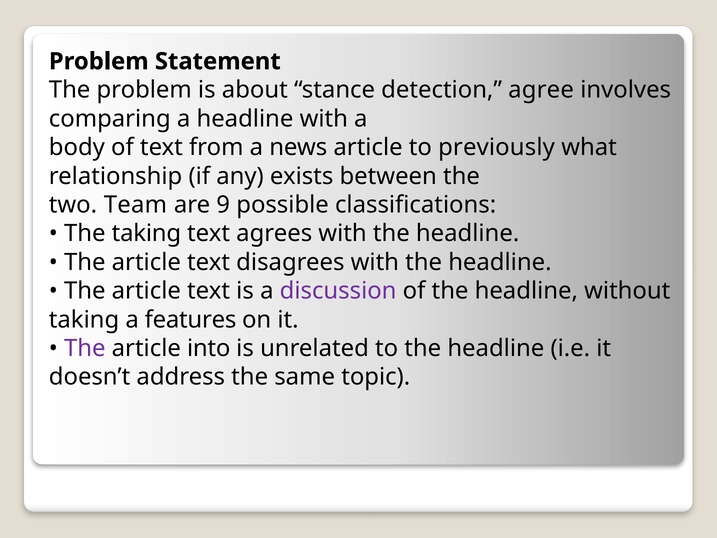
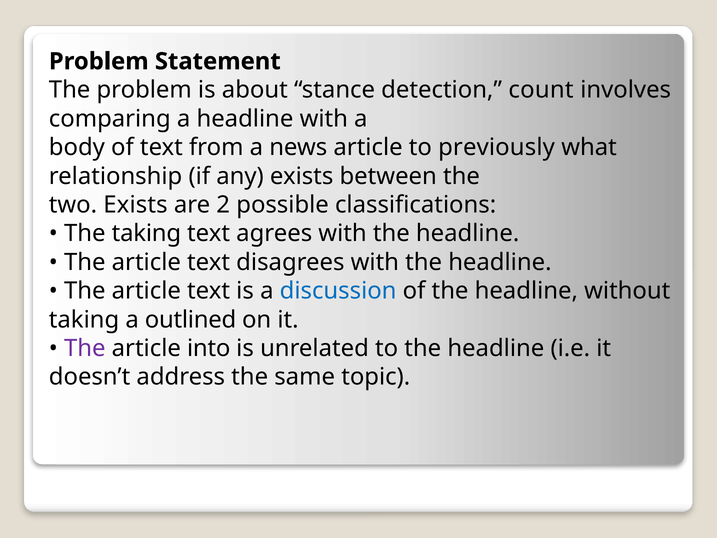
agree: agree -> count (541, 90)
two Team: Team -> Exists (135, 205)
9: 9 -> 2 (223, 205)
discussion colour: purple -> blue (338, 291)
features: features -> outlined (191, 319)
